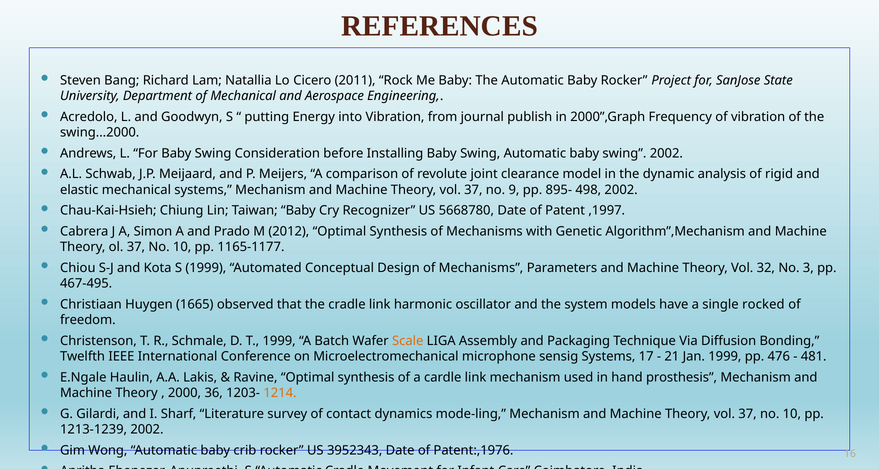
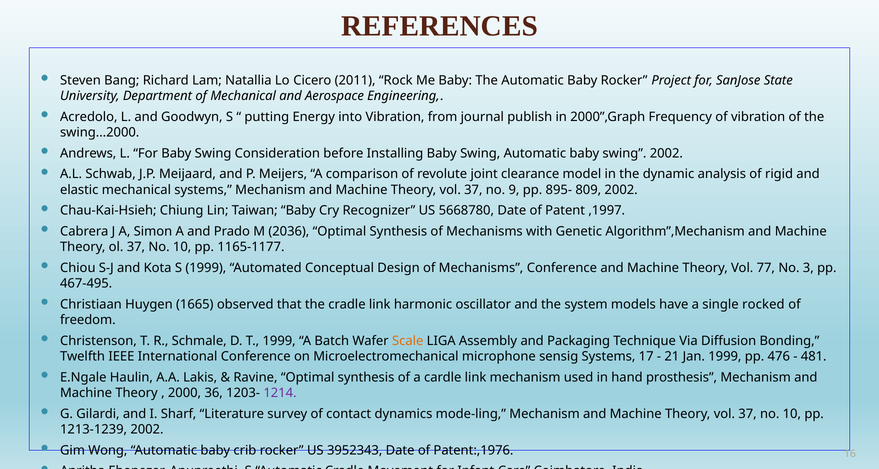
498: 498 -> 809 (588, 190)
2012: 2012 -> 2036 (289, 231)
Mechanisms Parameters: Parameters -> Conference (562, 268)
32: 32 -> 77 (766, 268)
1214 colour: orange -> purple (280, 393)
